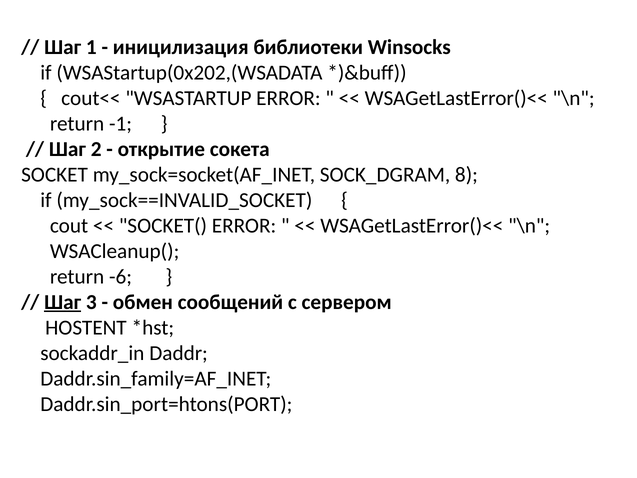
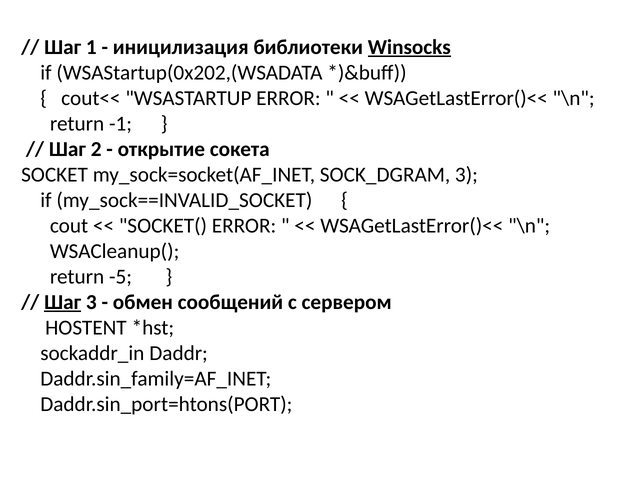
Winsocks underline: none -> present (409, 47)
SOCK_DGRAM 8: 8 -> 3 (466, 175)
-6: -6 -> -5 (121, 277)
